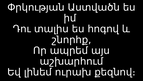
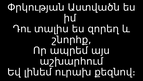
հոգով: հոգով -> զորեղ (103, 29)
